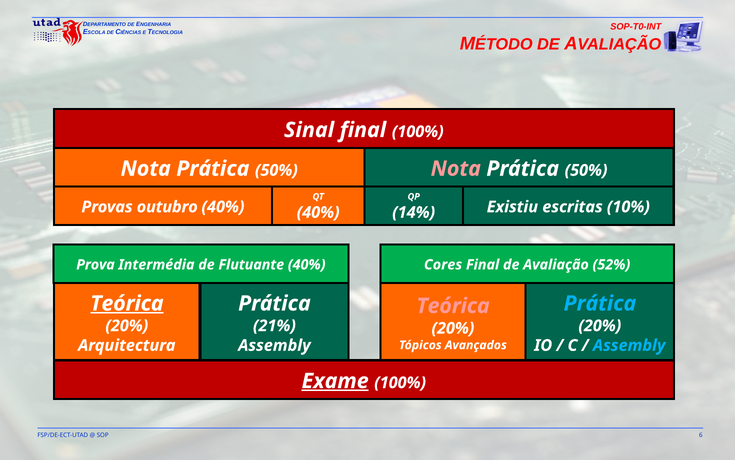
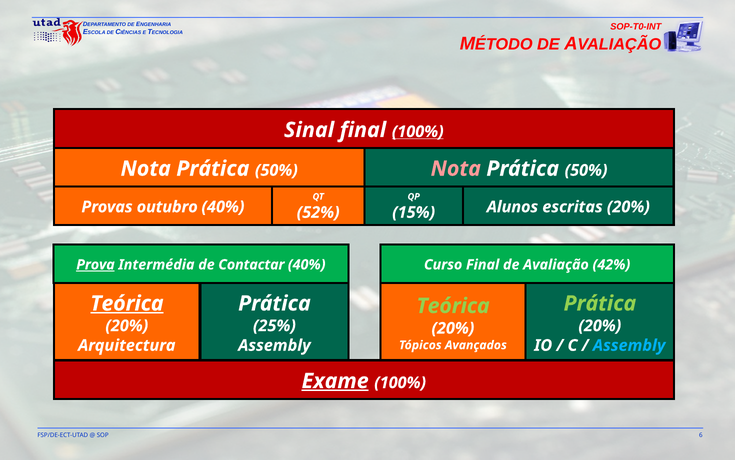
100% underline: none -> present (418, 132)
Existiu: Existiu -> Alunos (512, 207)
escritas 10%: 10% -> 20% (628, 207)
40%: 40% -> 52% (318, 212)
14%: 14% -> 15% (414, 212)
Prova underline: none -> present (95, 264)
Flutuante: Flutuante -> Contactar (251, 264)
Cores: Cores -> Curso (443, 264)
52%: 52% -> 42% (611, 264)
Prática colour: light blue -> light green (600, 303)
Teórica colour: pink -> light green (453, 306)
21%: 21% -> 25% (274, 325)
